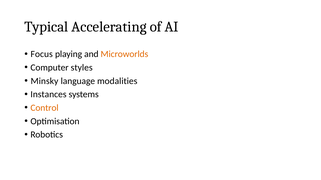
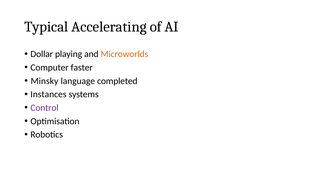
Focus: Focus -> Dollar (42, 54)
styles: styles -> faster (82, 68)
modalities: modalities -> completed (117, 81)
Control colour: orange -> purple (45, 108)
